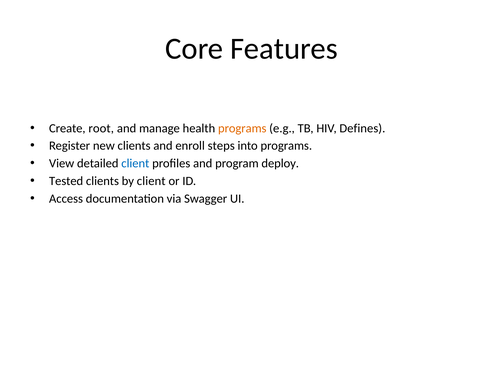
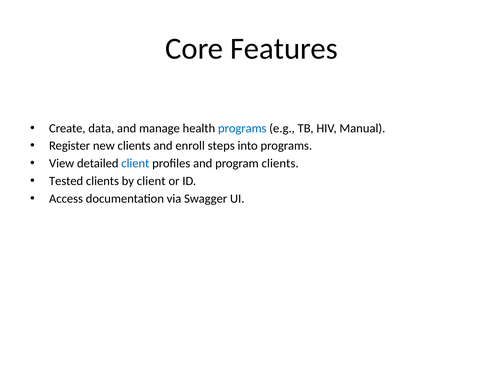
root: root -> data (101, 128)
programs colour: orange -> blue (242, 128)
Defines: Defines -> Manual (362, 128)
program deploy: deploy -> clients (280, 164)
